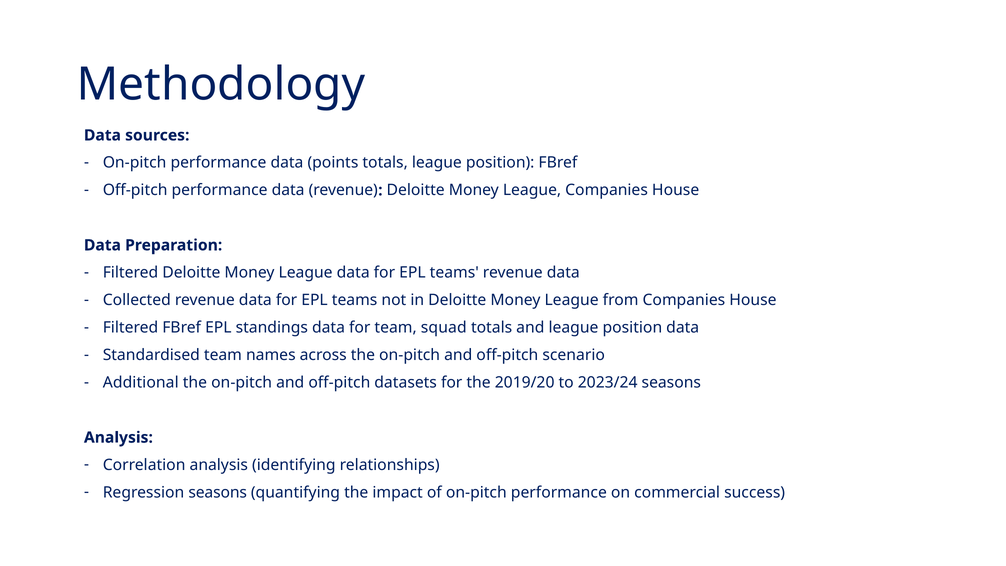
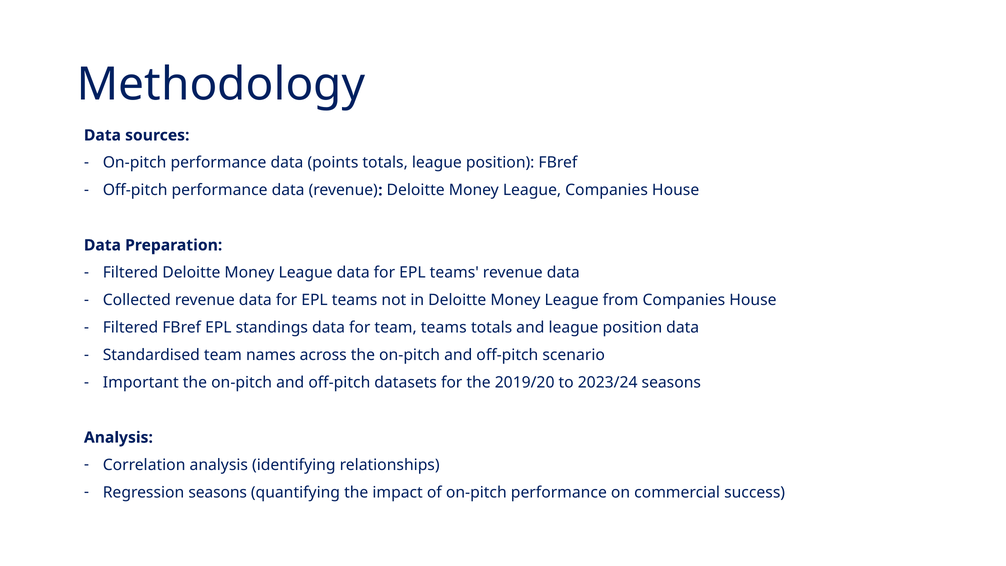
team squad: squad -> teams (444, 328)
Additional: Additional -> Important (141, 383)
